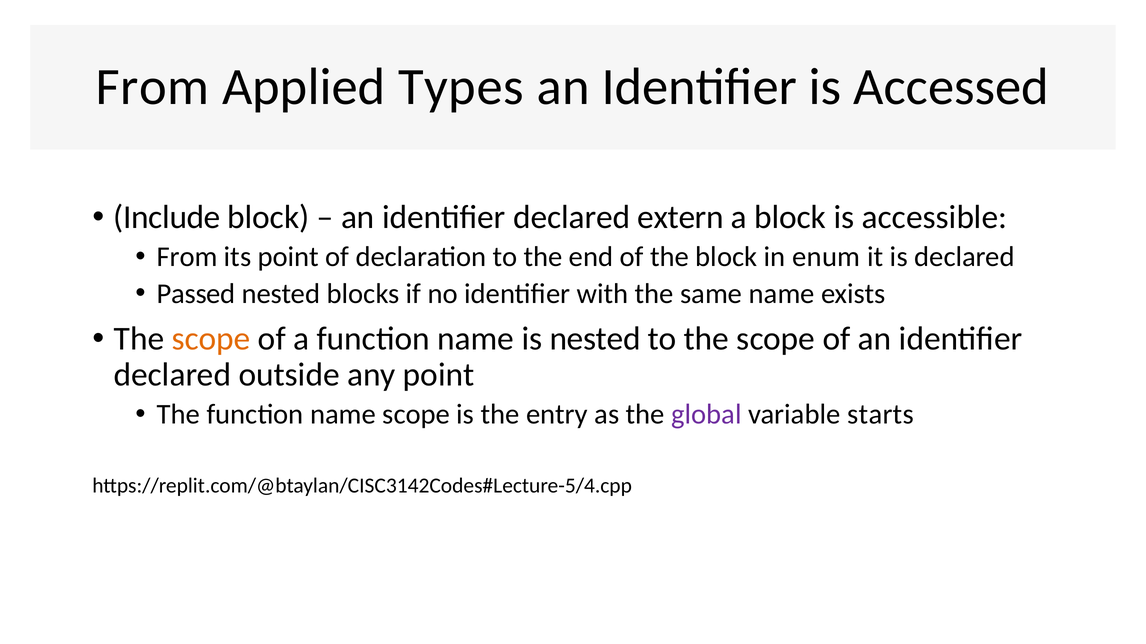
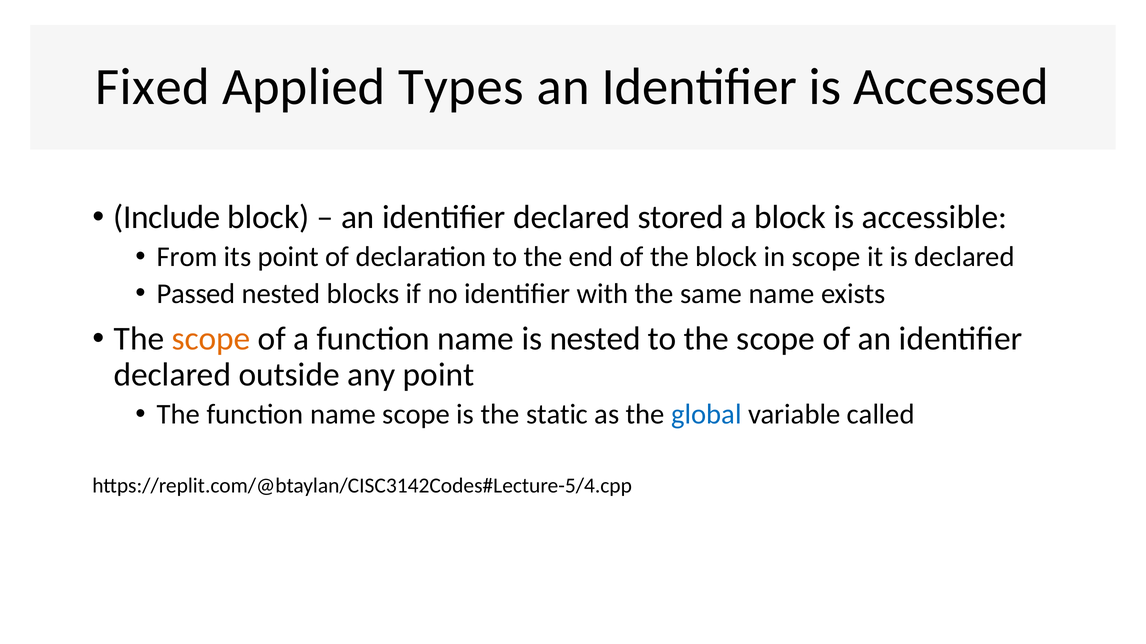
From: From -> Fixed (153, 87)
extern: extern -> stored (681, 218)
in enum: enum -> scope (826, 257)
entry: entry -> static (557, 415)
global colour: purple -> blue (706, 415)
starts: starts -> called (881, 415)
